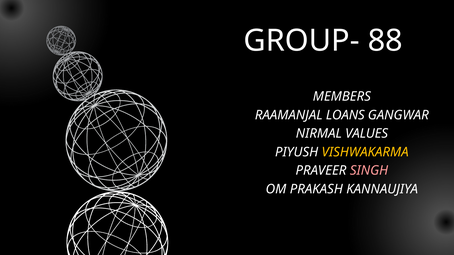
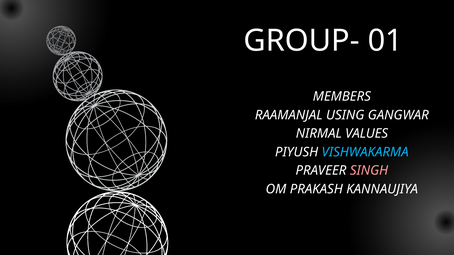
88: 88 -> 01 (385, 41)
LOANS: LOANS -> USING (345, 115)
VISHWAKARMA colour: yellow -> light blue (365, 152)
